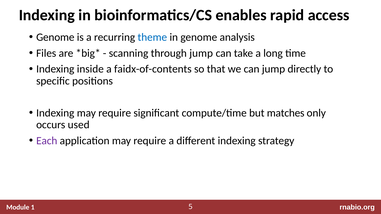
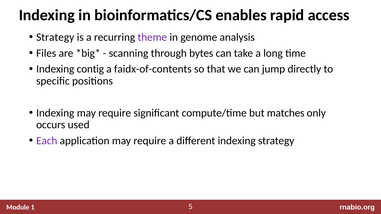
Genome: Genome -> Strategy (55, 37)
theme colour: blue -> purple (152, 37)
through jump: jump -> bytes (201, 53)
inside: inside -> contig (90, 69)
